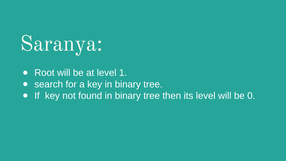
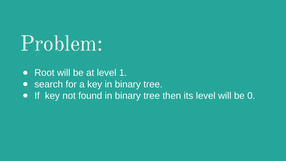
Saranya: Saranya -> Problem (61, 44)
